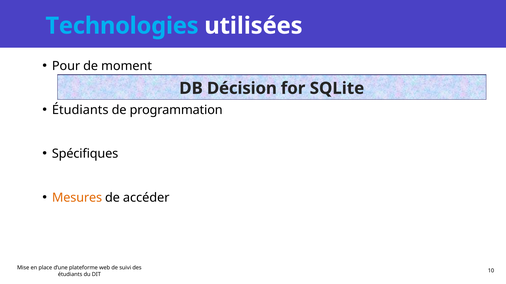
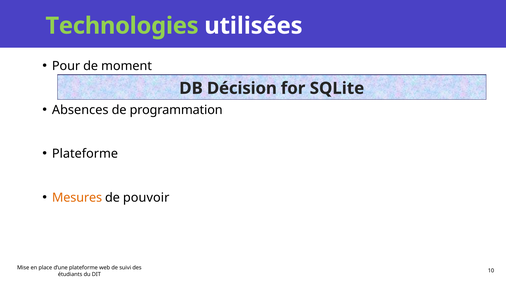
Technologies colour: light blue -> light green (122, 26)
Étudiants: Étudiants -> Absences (80, 110)
Spécifiques: Spécifiques -> Plateforme (85, 154)
accéder: accéder -> pouvoir (146, 198)
